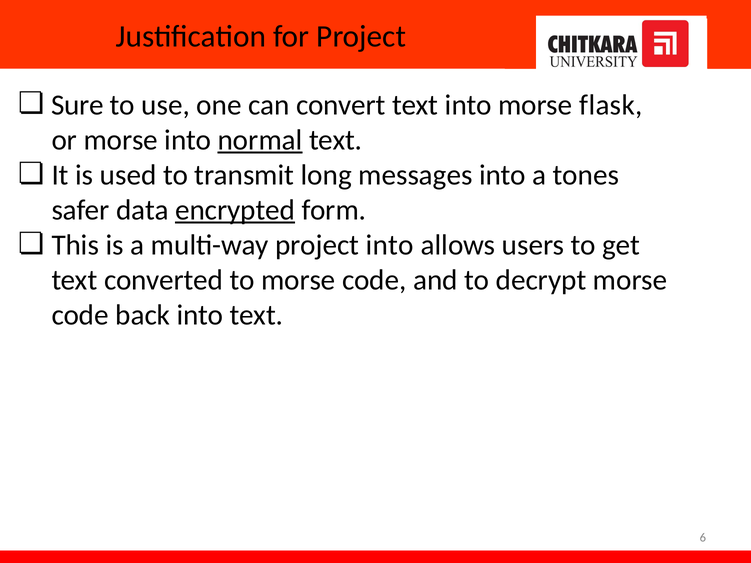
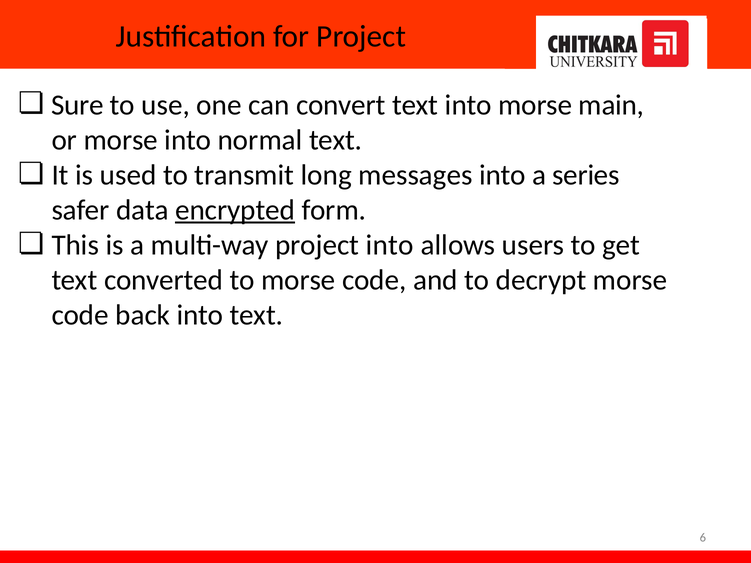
flask: flask -> main (611, 105)
normal underline: present -> none (260, 140)
tones: tones -> series (586, 175)
